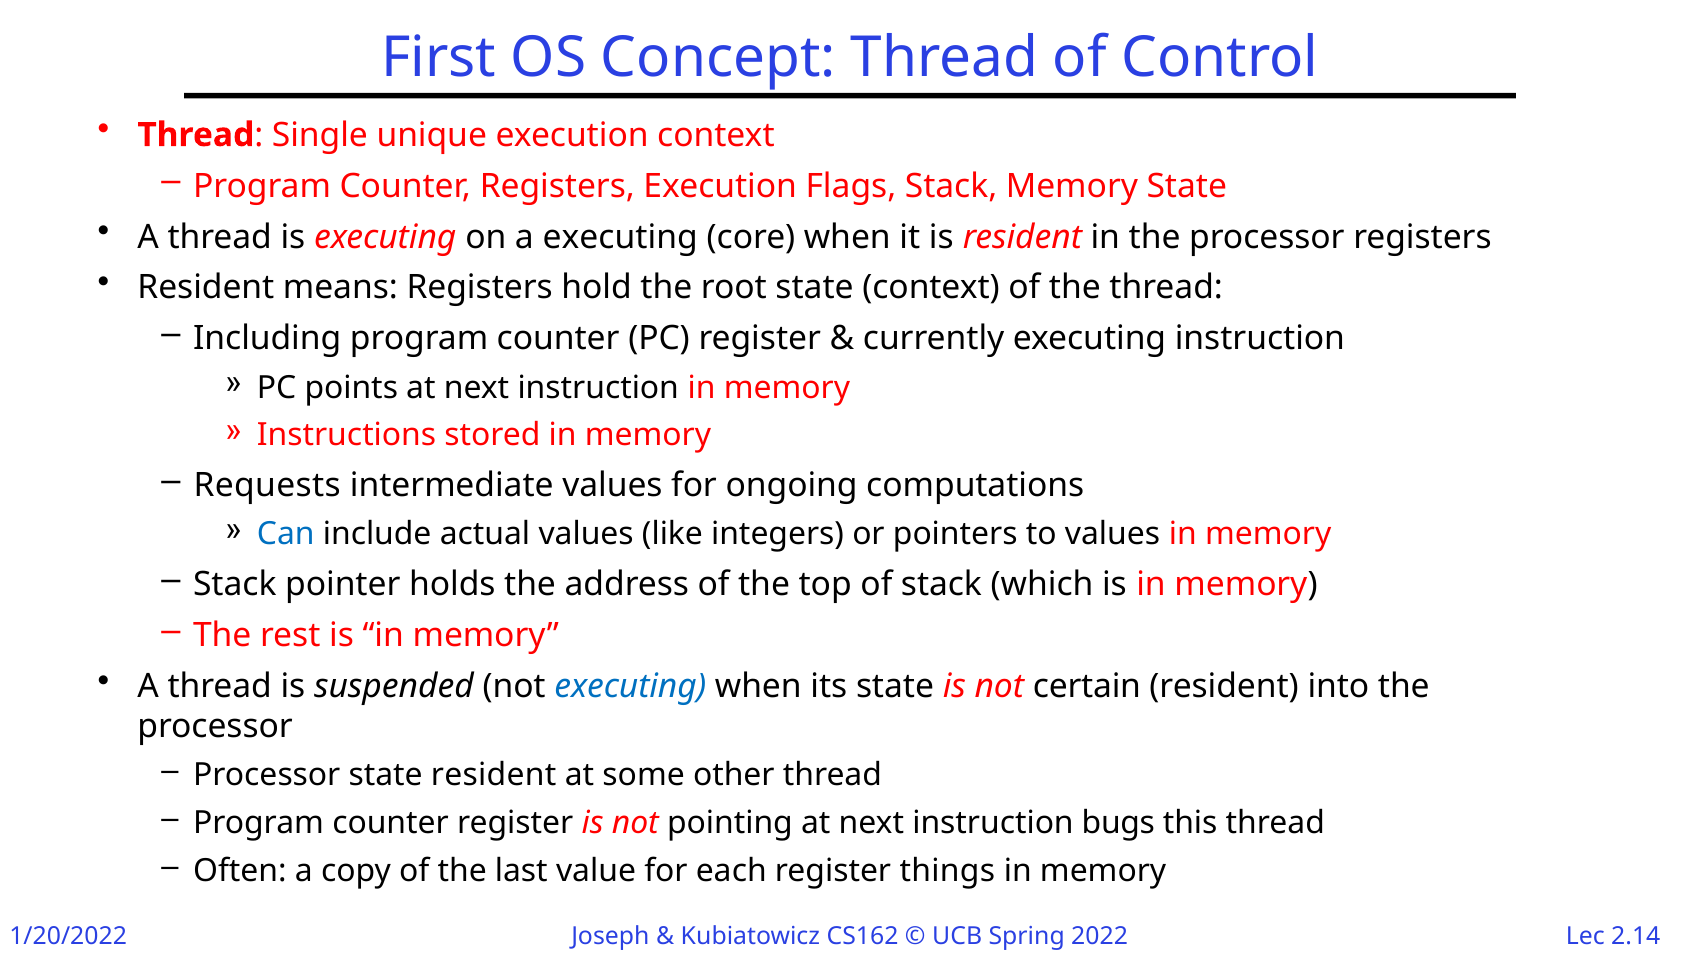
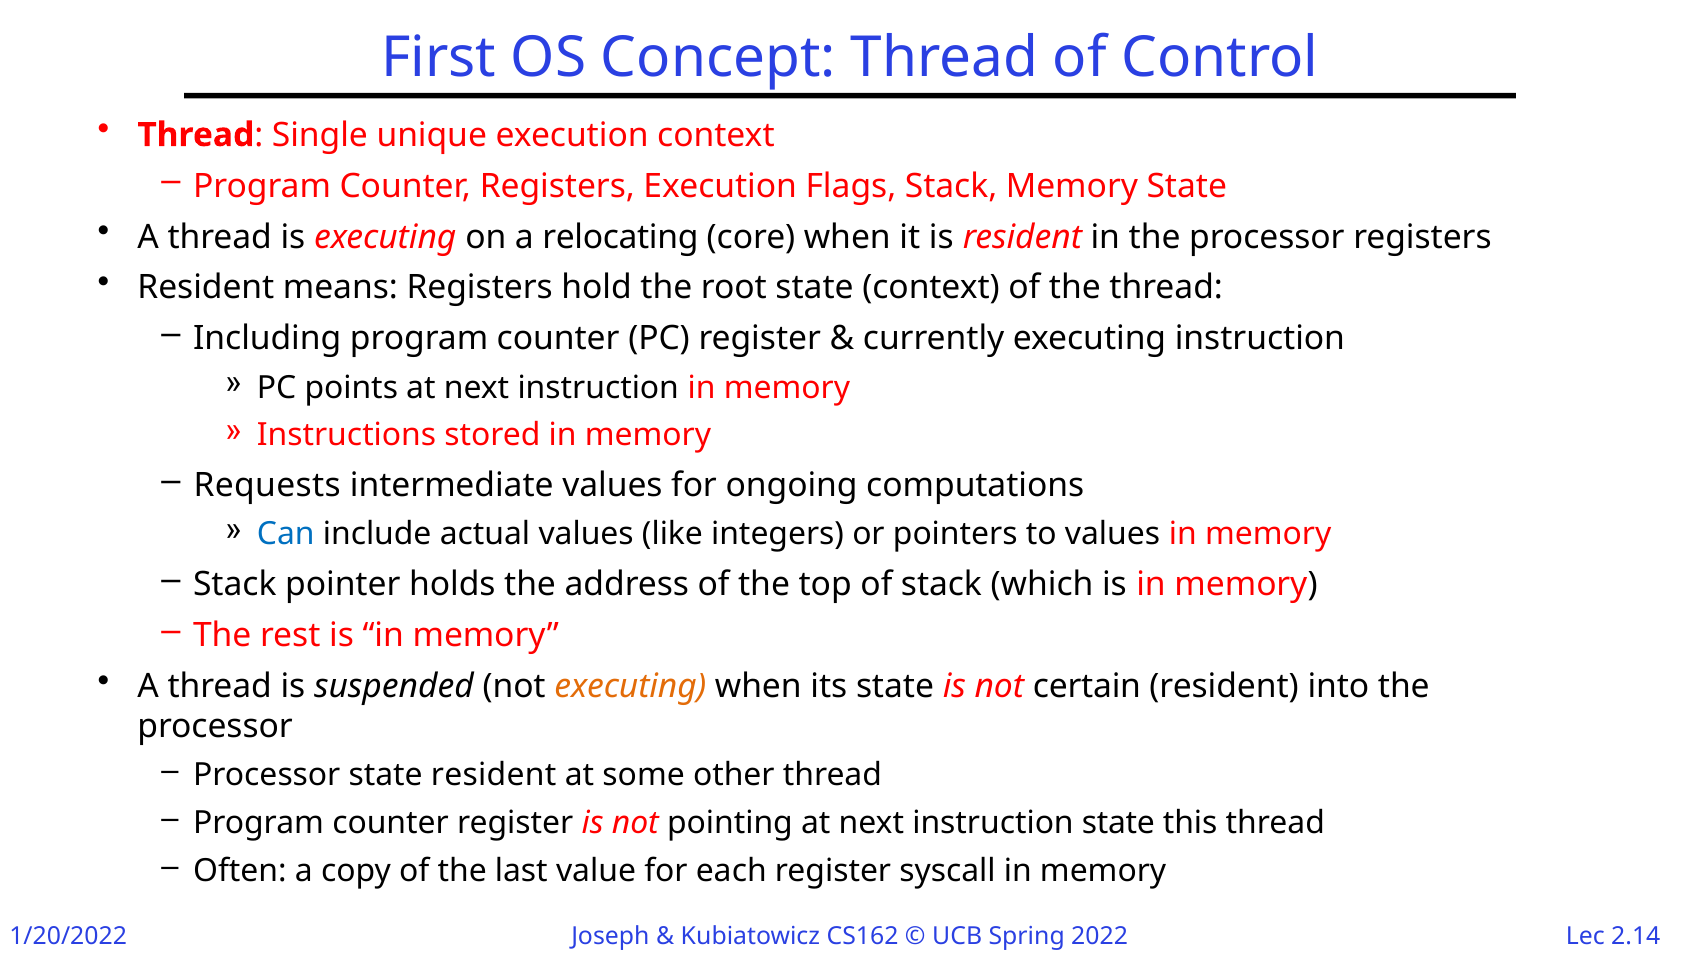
a executing: executing -> relocating (620, 237)
executing colour: blue -> orange (630, 686)
instruction bugs: bugs -> state (1118, 823)
things: things -> syscall (948, 871)
